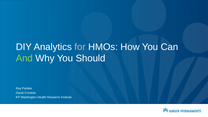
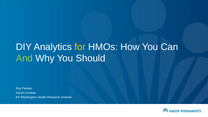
for colour: pink -> yellow (80, 47)
